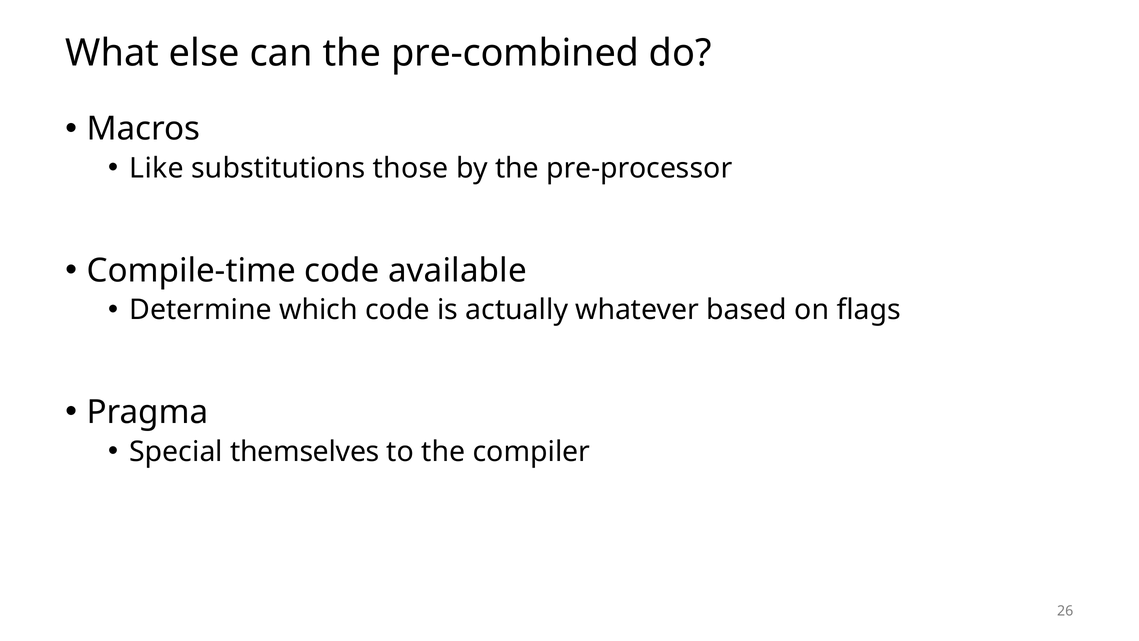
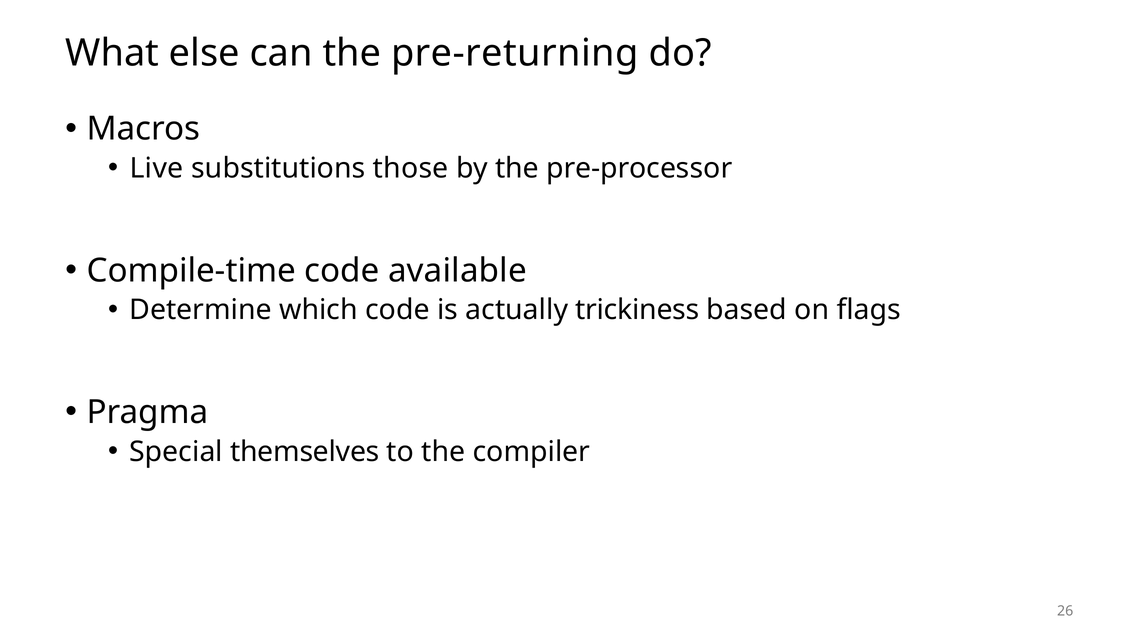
pre-combined: pre-combined -> pre-returning (515, 53)
Like: Like -> Live (157, 168)
whatever: whatever -> trickiness (637, 310)
